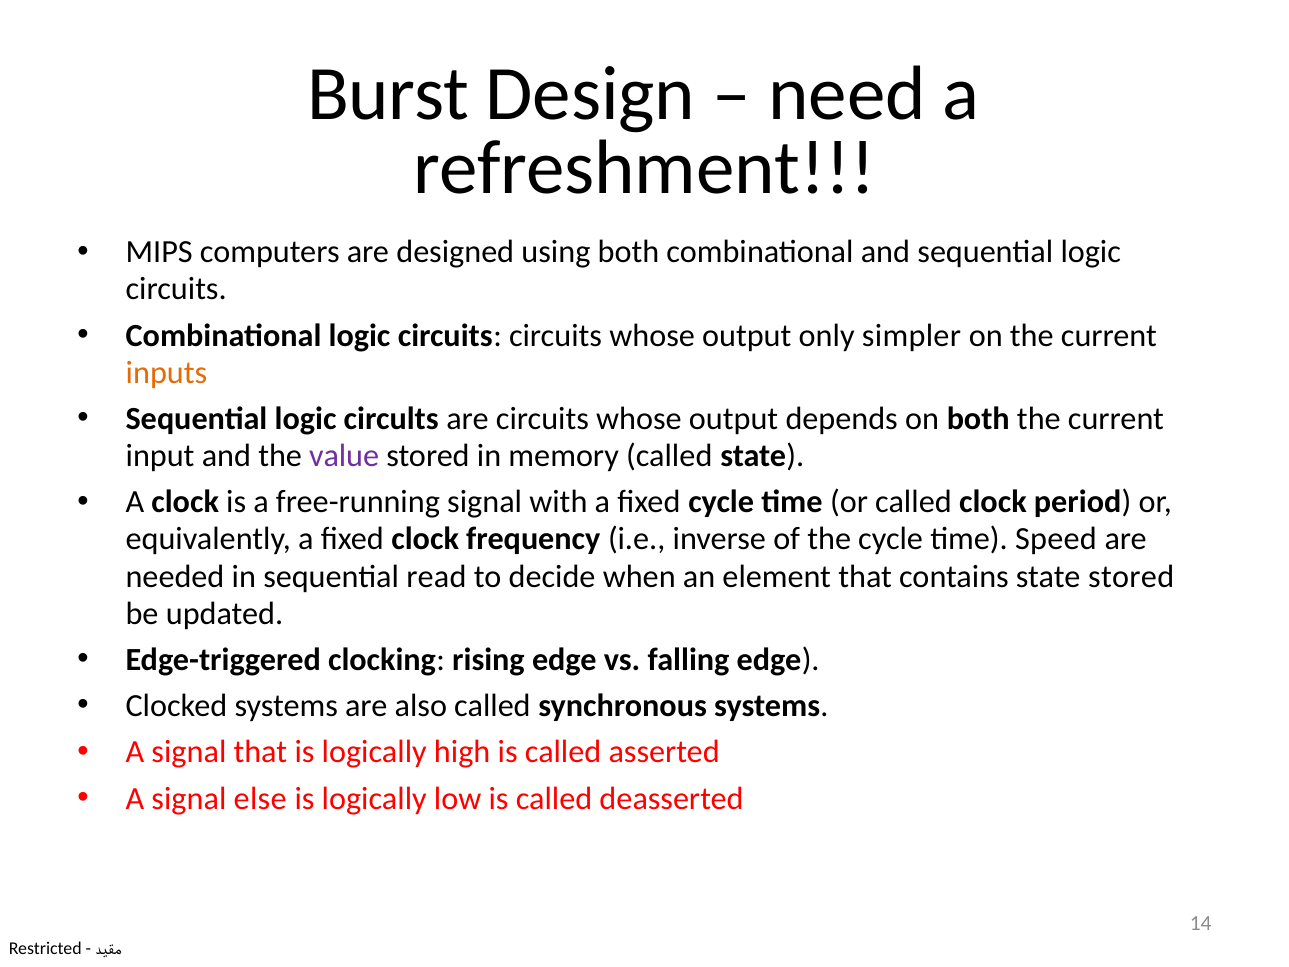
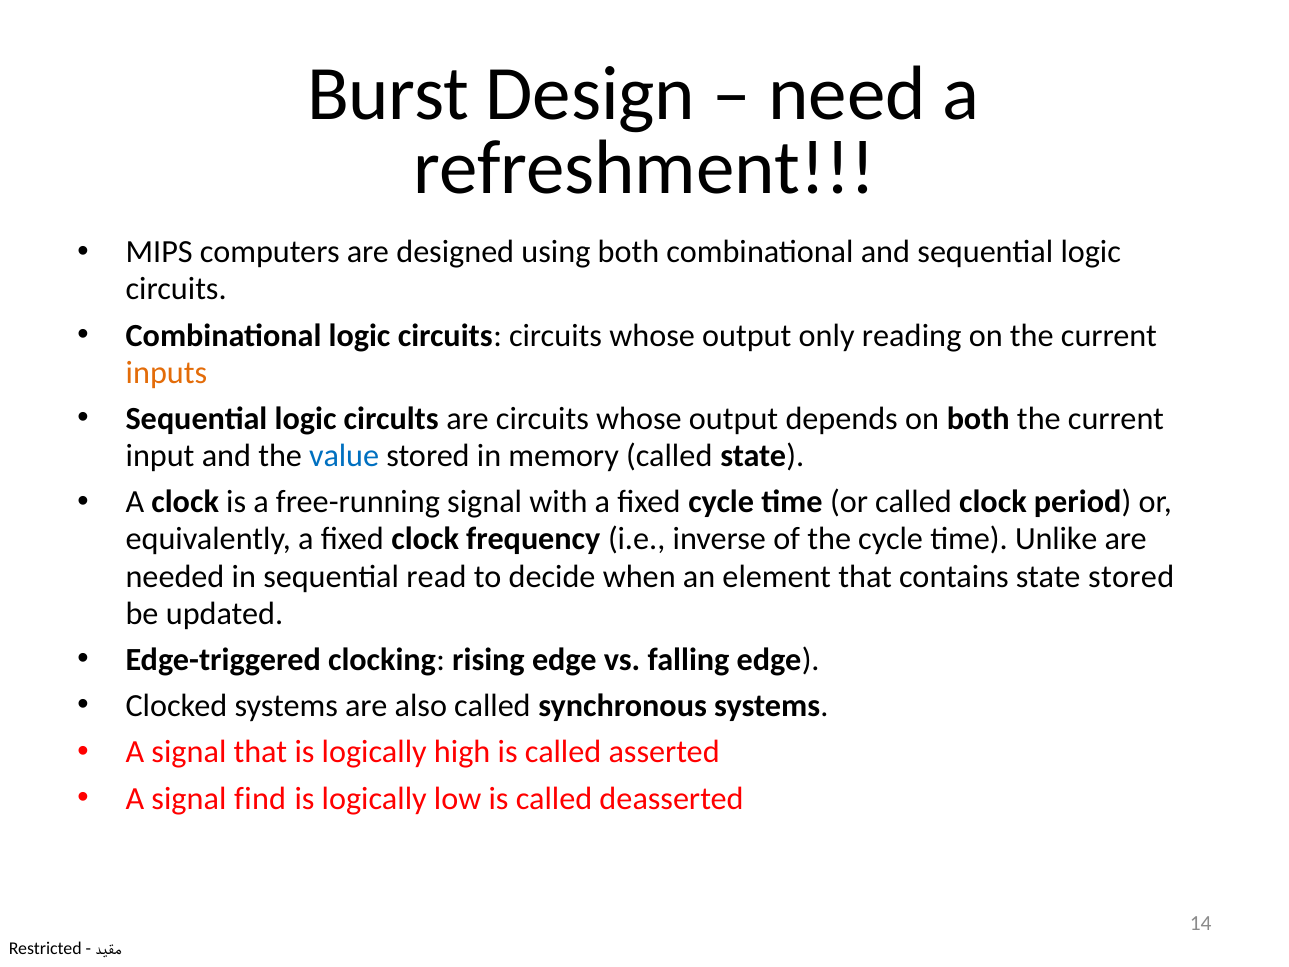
simpler: simpler -> reading (912, 335)
value colour: purple -> blue (344, 456)
Speed: Speed -> Unlike (1056, 539)
else: else -> find (260, 798)
